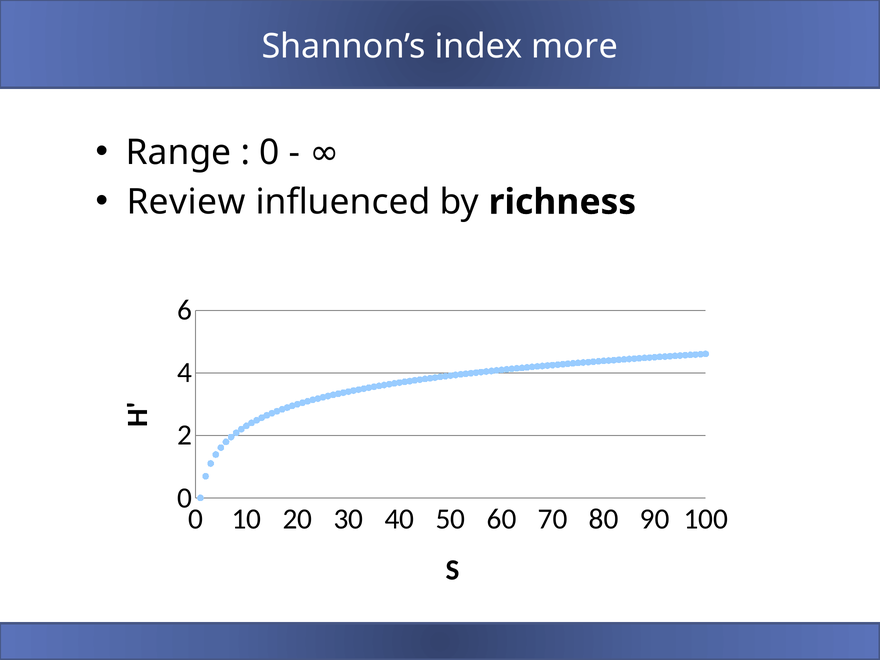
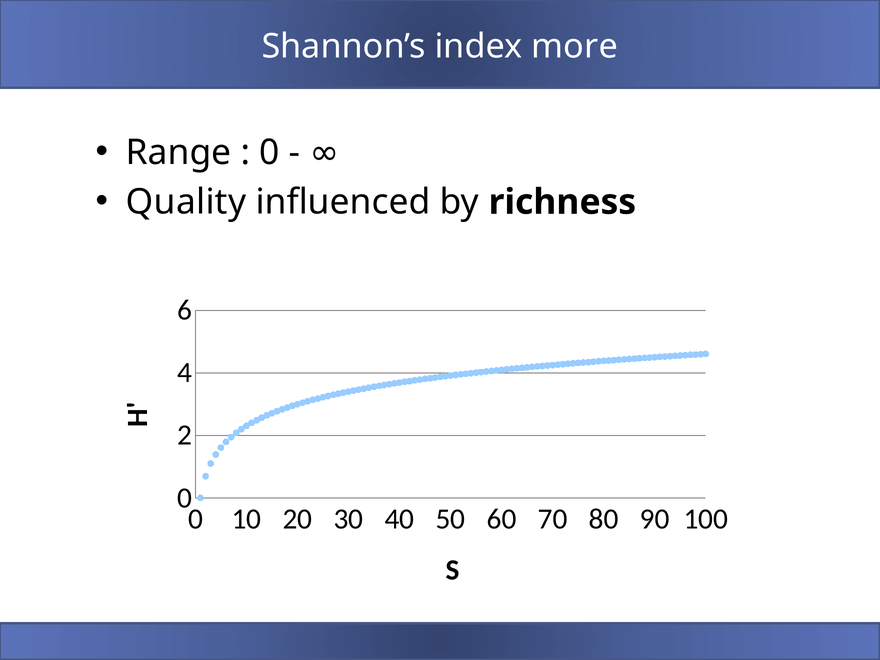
Review: Review -> Quality (186, 202)
